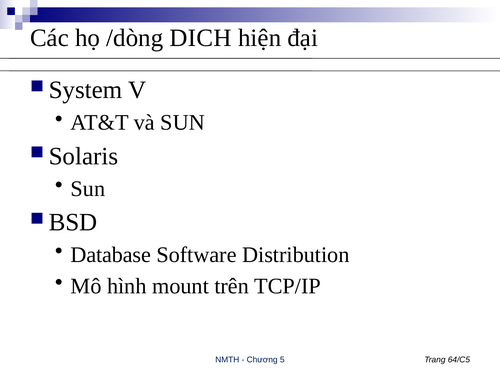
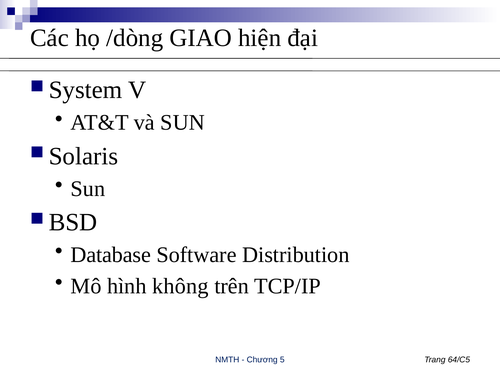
DICH: DICH -> GIAO (201, 38)
mount: mount -> không (180, 286)
